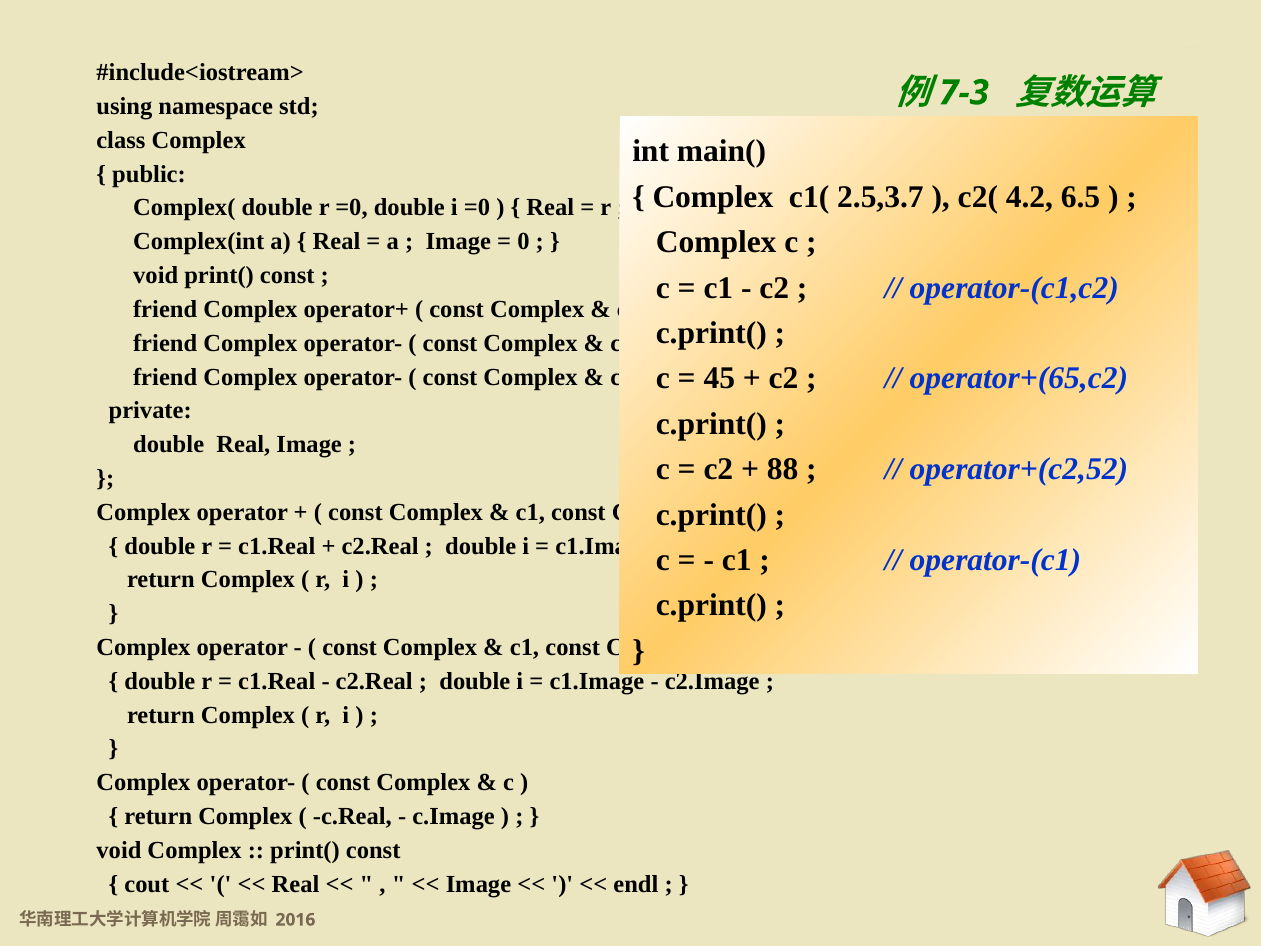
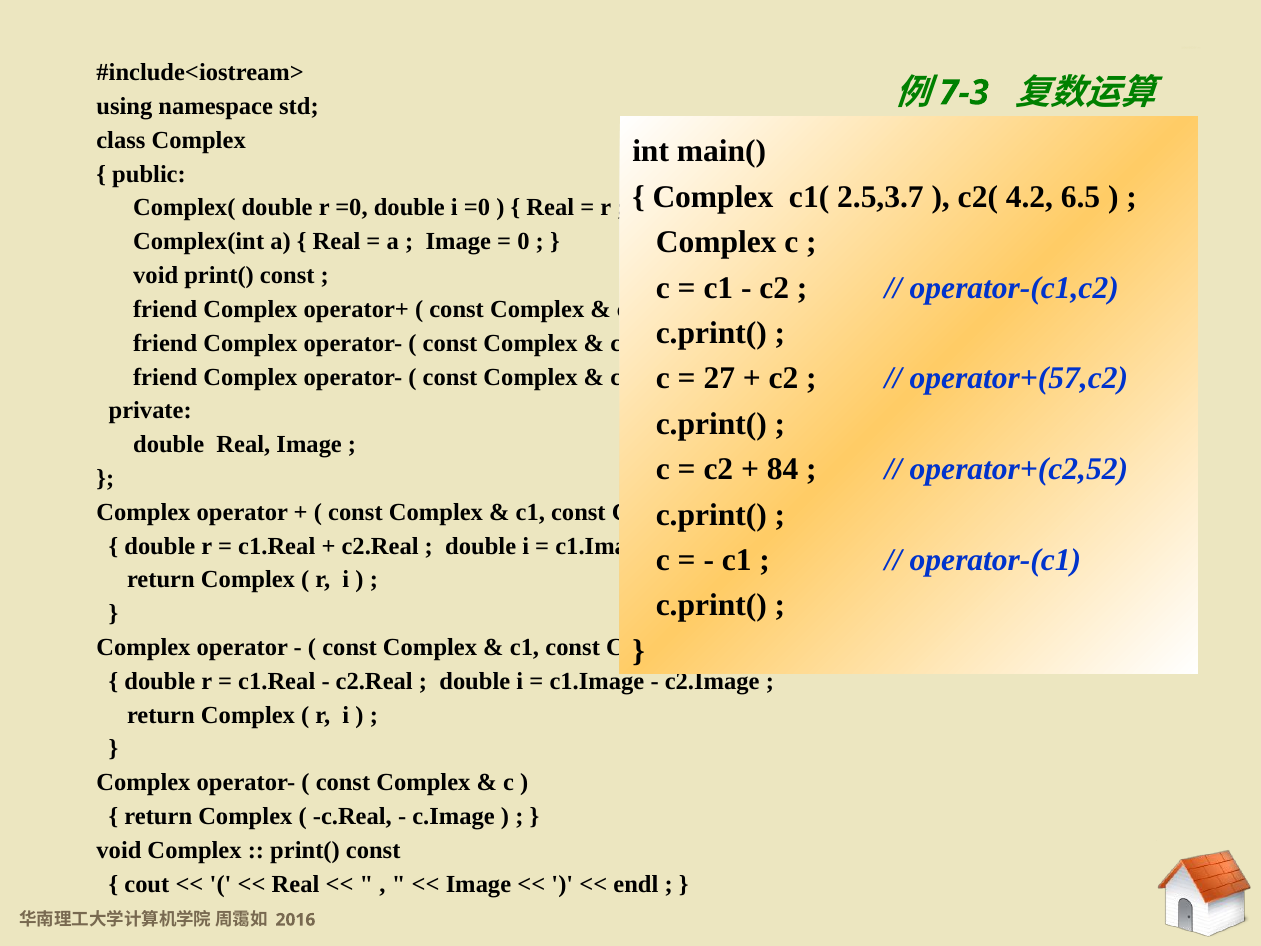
45: 45 -> 27 (719, 378)
operator+(65,c2: operator+(65,c2 -> operator+(57,c2 (1019, 378)
88: 88 -> 84 (783, 469)
